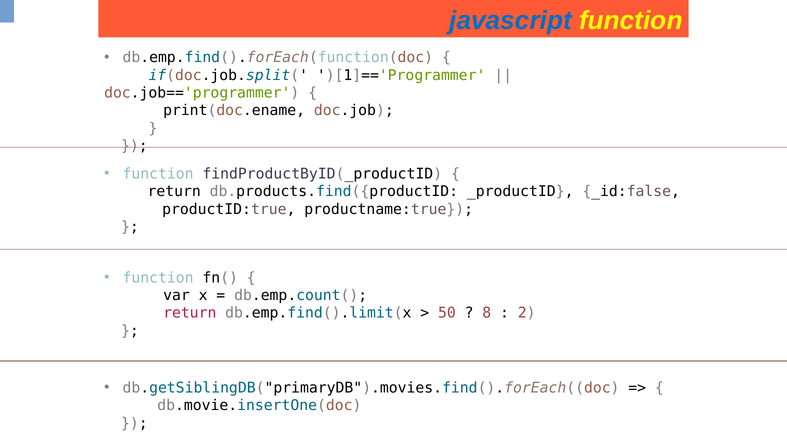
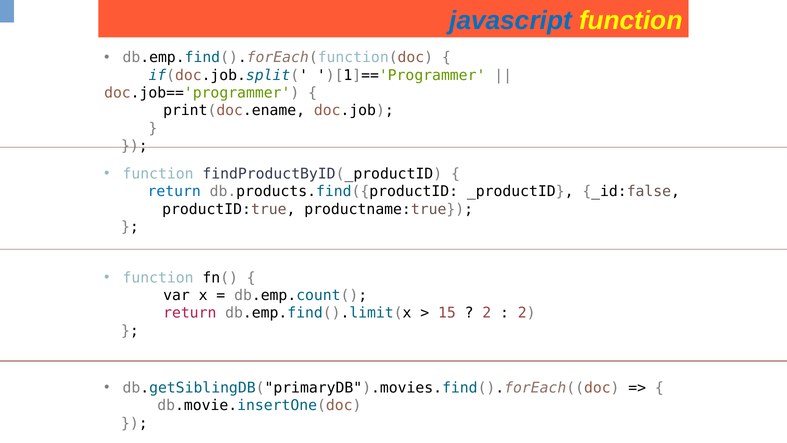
return colour: black -> blue (174, 191)
50: 50 -> 15 (447, 313)
8: 8 -> 2 (487, 313)
